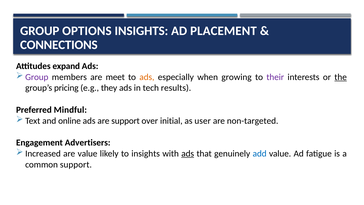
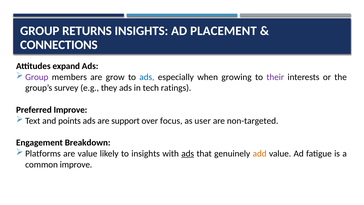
OPTIONS: OPTIONS -> RETURNS (87, 31)
meet: meet -> grow (115, 77)
ads colour: orange -> blue (147, 77)
the underline: present -> none (341, 77)
pricing: pricing -> survey (66, 88)
results: results -> ratings (176, 88)
Preferred Mindful: Mindful -> Improve (70, 110)
online: online -> points (70, 121)
initial: initial -> focus (171, 121)
Advertisers: Advertisers -> Breakdown (88, 142)
Increased: Increased -> Platforms (43, 153)
add colour: blue -> orange (260, 153)
common support: support -> improve (76, 164)
